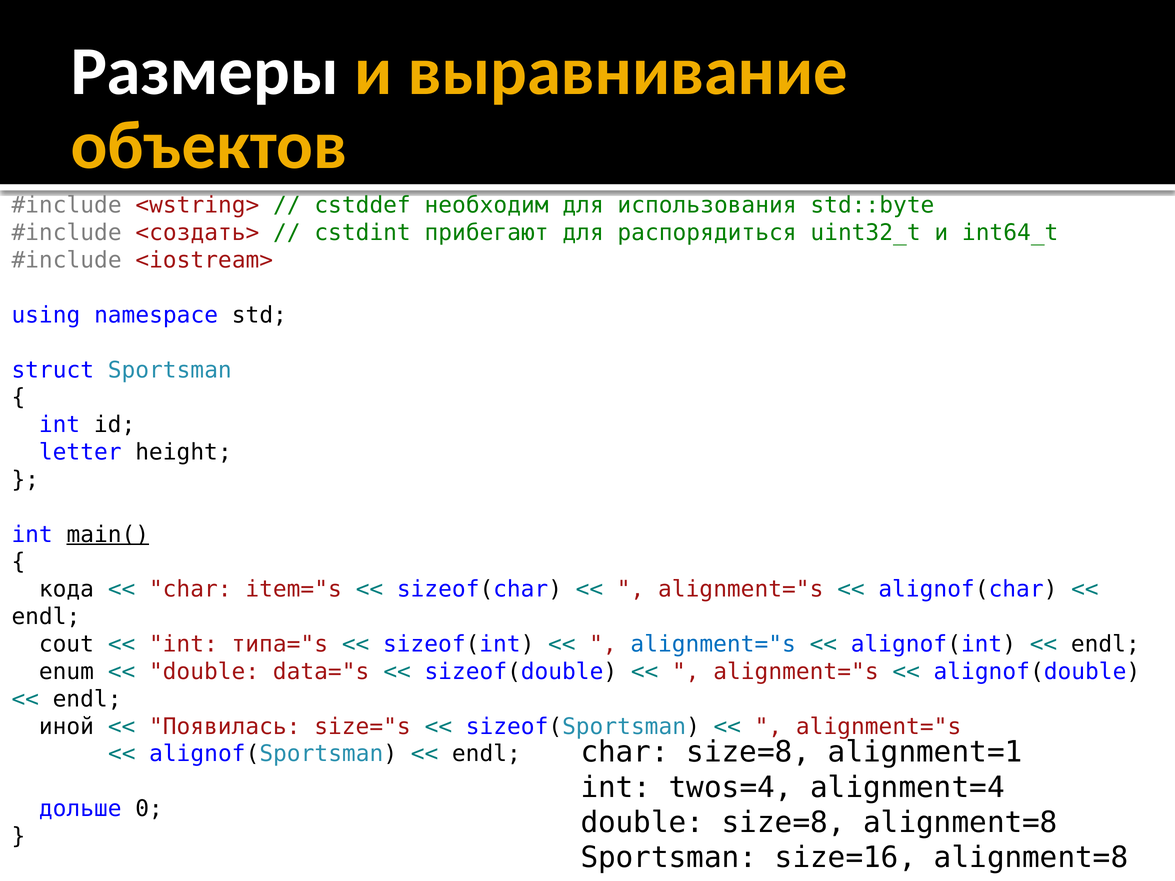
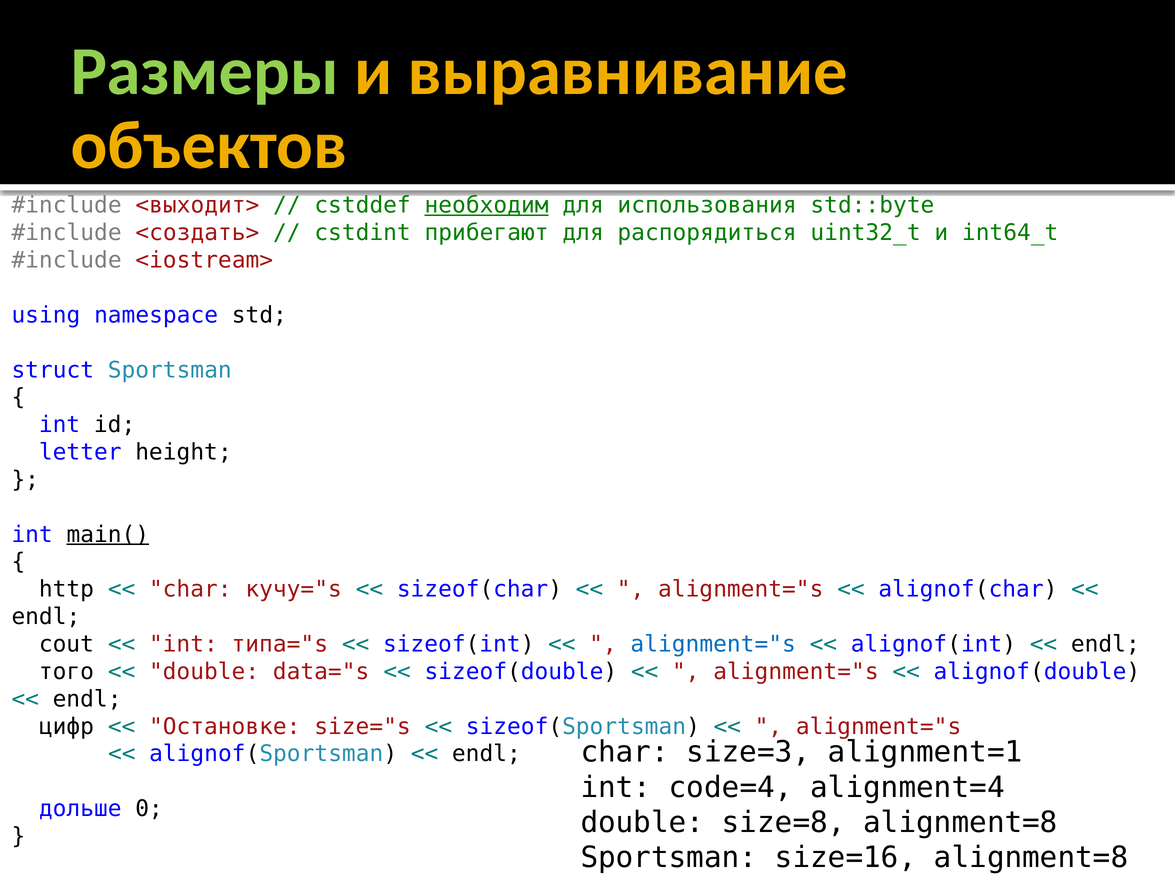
Размеры colour: white -> light green (205, 72)
<wstring>: <wstring> -> <выходит> (197, 205)
необходим underline: none -> present (487, 205)
кода: кода -> http (66, 590)
item="s: item="s -> кучу="s (294, 590)
enum: enum -> того (66, 672)
иной: иной -> цифр (66, 727)
Появилась: Появилась -> Остановке (225, 727)
char size=8: size=8 -> size=3 (748, 752)
twos=4: twos=4 -> code=4 (731, 788)
